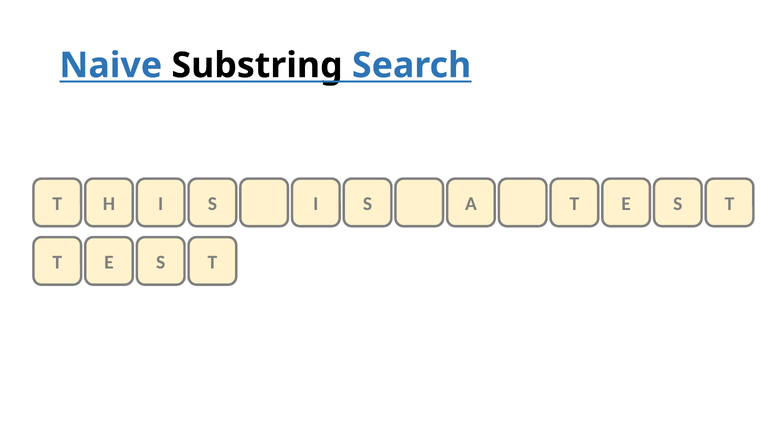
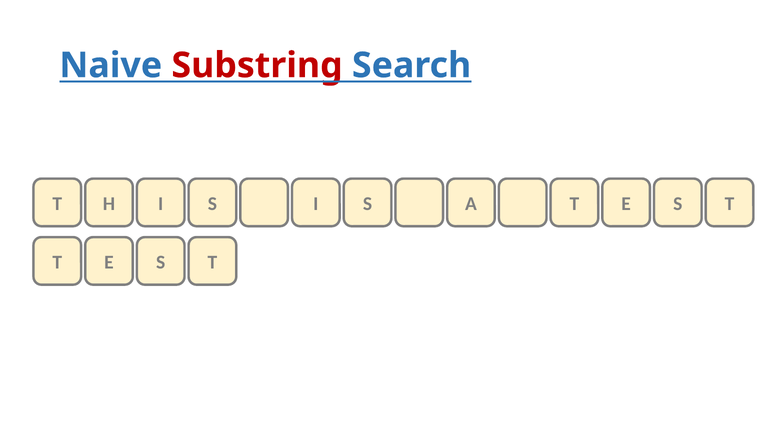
Substring colour: black -> red (257, 65)
